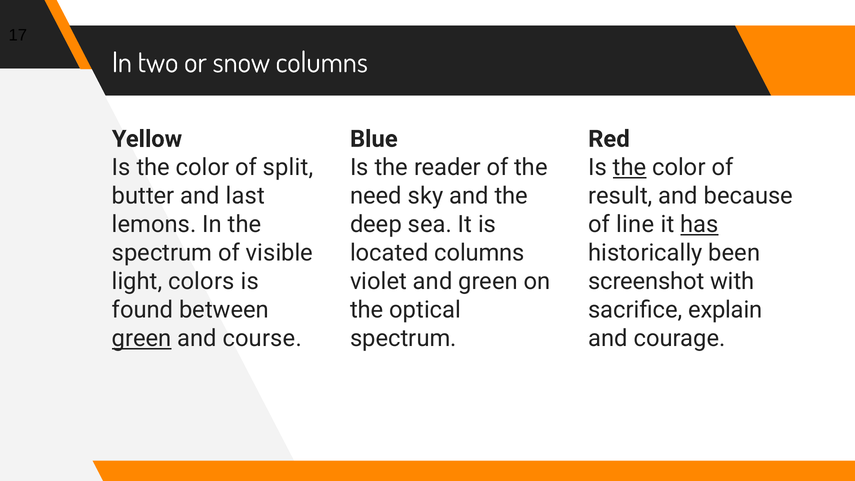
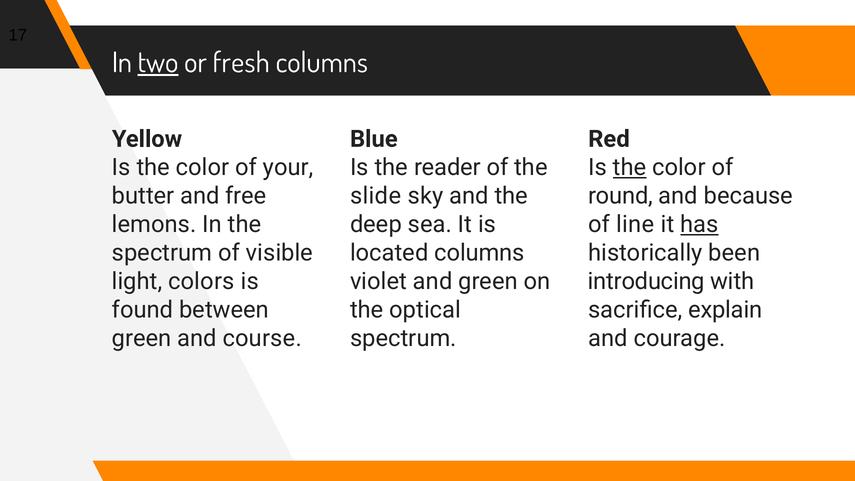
two underline: none -> present (158, 63)
snow: snow -> fresh (241, 63)
split: split -> your (288, 167)
last: last -> free (246, 196)
need: need -> slide (376, 196)
result: result -> round (621, 196)
screenshot: screenshot -> introducing (646, 282)
green underline: present -> none (142, 339)
